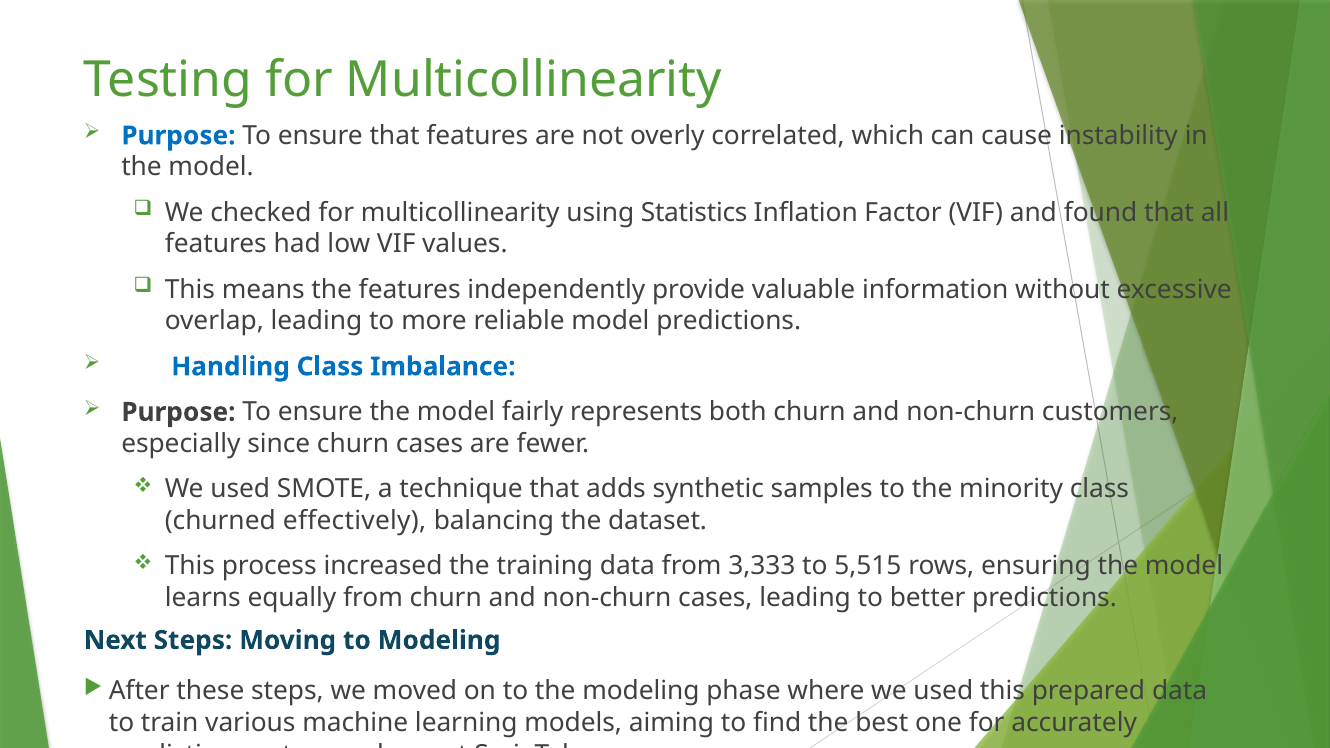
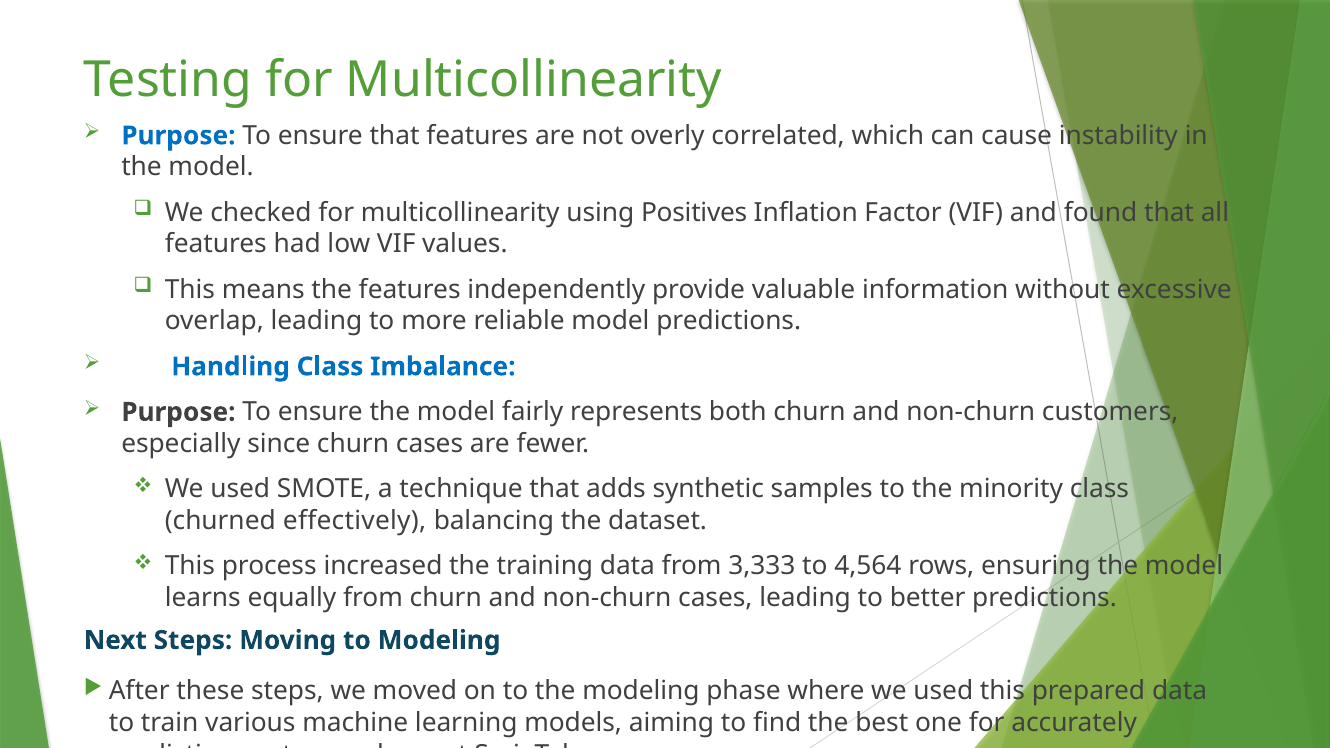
Statistics: Statistics -> Positives (694, 213)
5,515: 5,515 -> 4,564 (868, 566)
